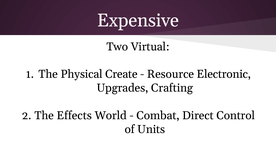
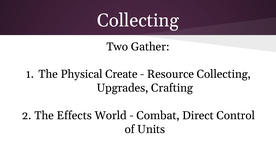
Expensive: Expensive -> Collecting (138, 20)
Virtual: Virtual -> Gather (150, 47)
Resource Electronic: Electronic -> Collecting (224, 74)
